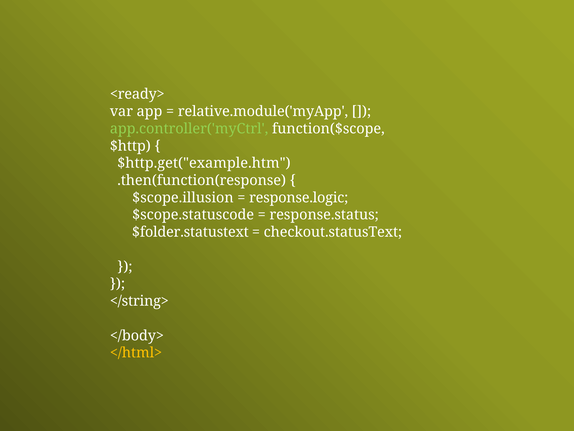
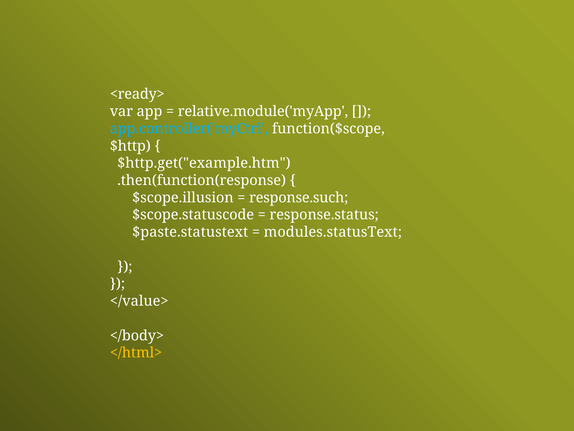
app.controller('myCtrl colour: light green -> light blue (189, 129)
response.logic: response.logic -> response.such (299, 197)
$folder.statustext: $folder.statustext -> $paste.statustext (190, 232)
checkout.statusText: checkout.statusText -> modules.statusText (333, 232)
</string>: </string> -> </value> (139, 301)
